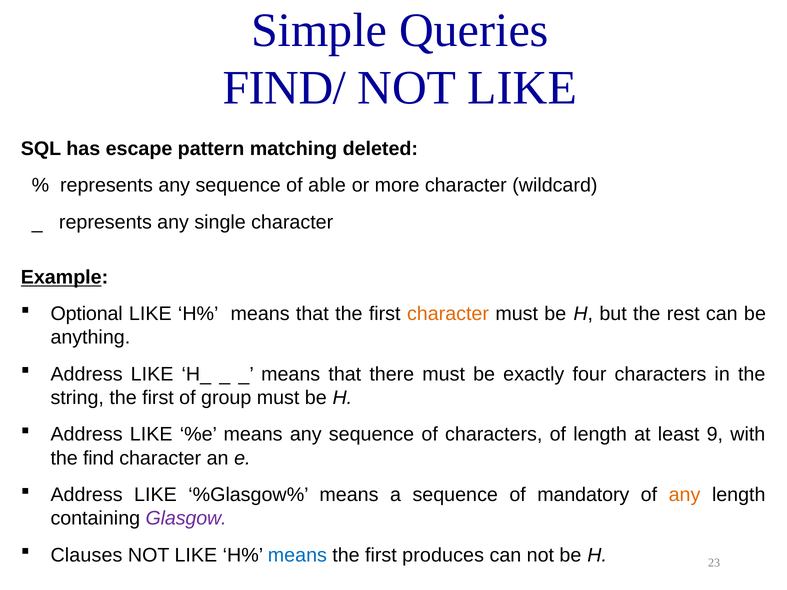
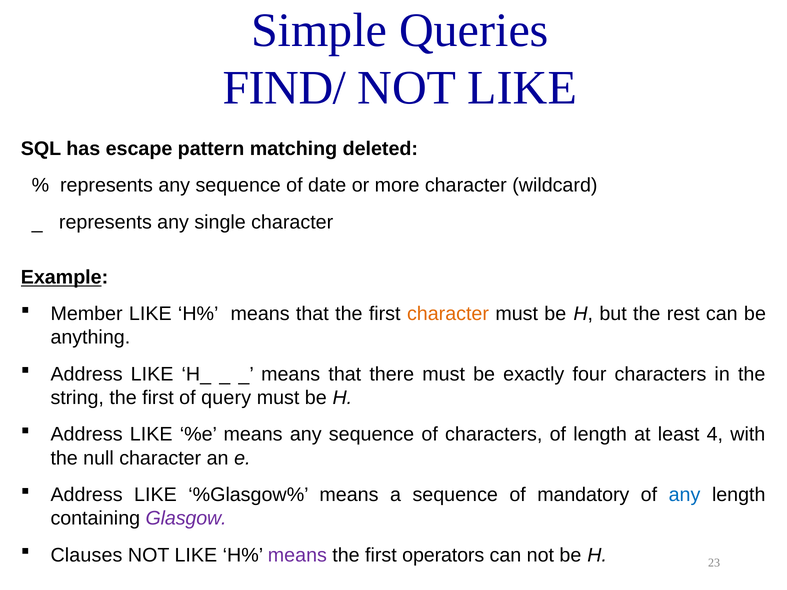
able: able -> date (327, 185)
Optional: Optional -> Member (87, 314)
group: group -> query (226, 398)
9: 9 -> 4 (715, 435)
find: find -> null (99, 458)
any colour: orange -> blue (685, 495)
means colour: blue -> purple (297, 555)
produces: produces -> operators (443, 555)
